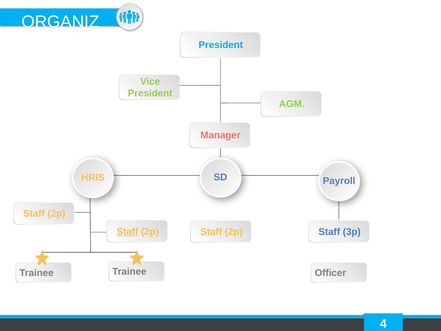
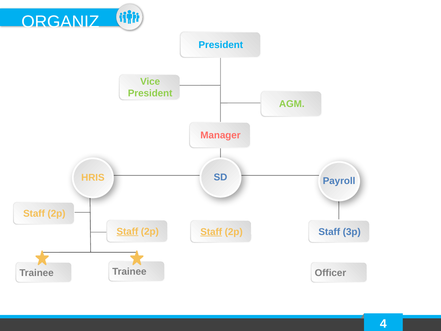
Staff underline: none -> present (211, 232)
